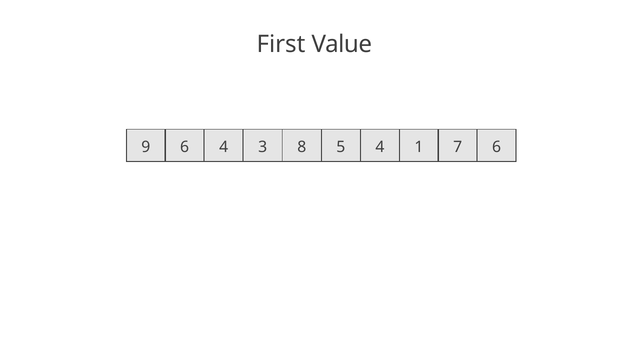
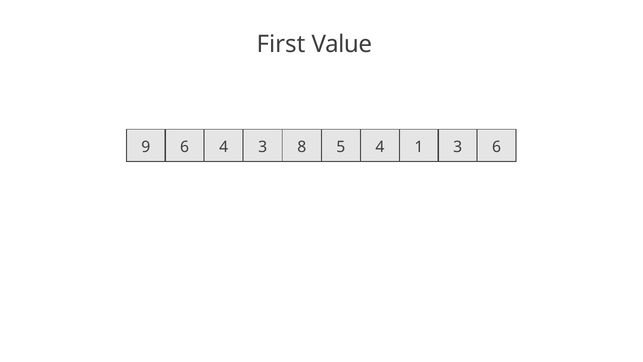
1 7: 7 -> 3 (458, 147)
